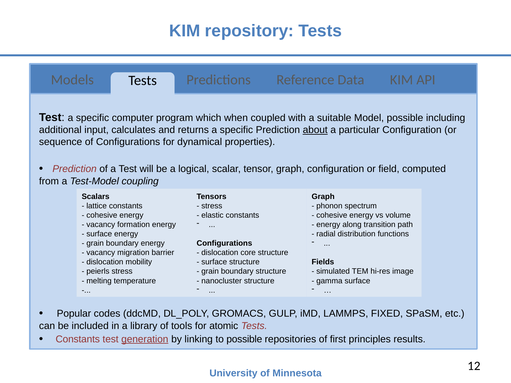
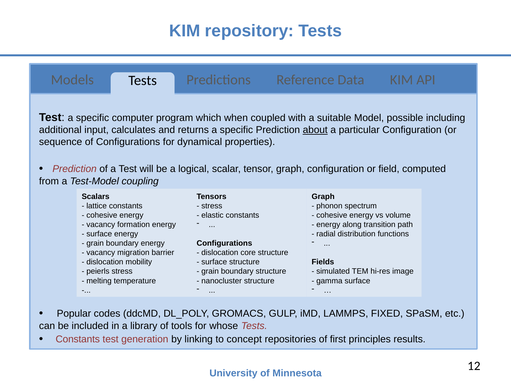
atomic: atomic -> whose (224, 326)
generation underline: present -> none (145, 339)
to possible: possible -> concept (244, 339)
